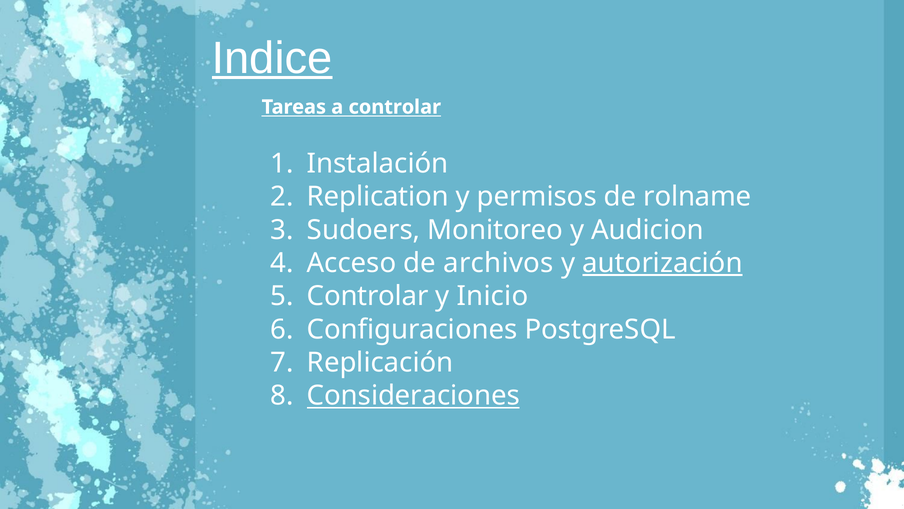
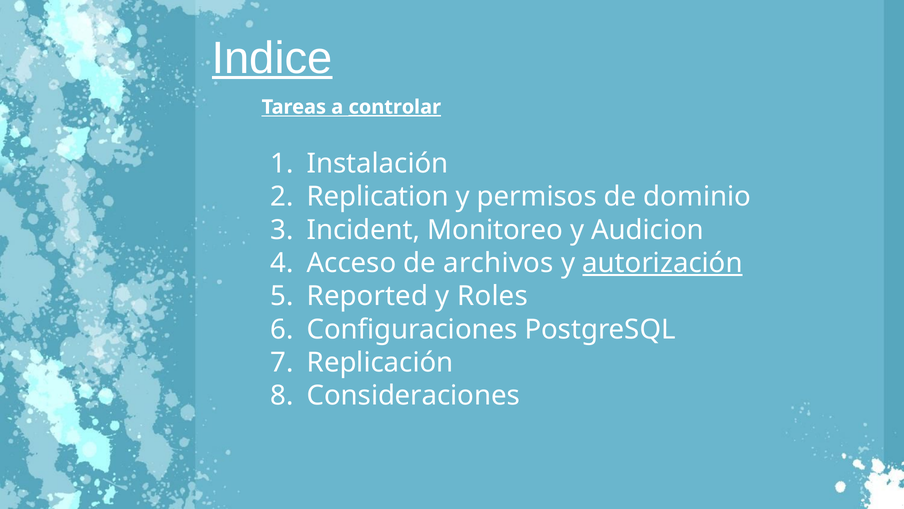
controlar underline: none -> present (395, 107)
rolname: rolname -> dominio (697, 197)
Sudoers: Sudoers -> Incident (364, 230)
Controlar: Controlar -> Reported (368, 296)
Inicio: Inicio -> Roles (493, 296)
Consideraciones underline: present -> none (413, 395)
